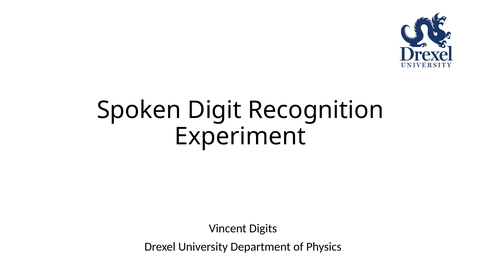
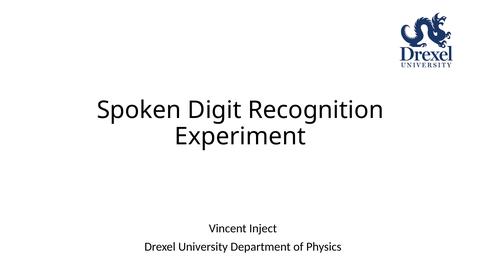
Digits: Digits -> Inject (263, 228)
